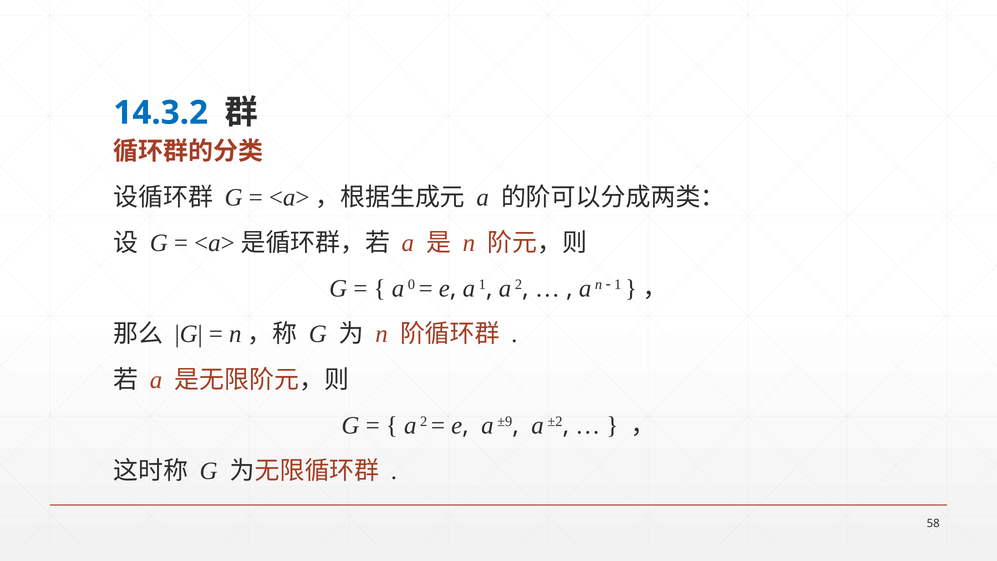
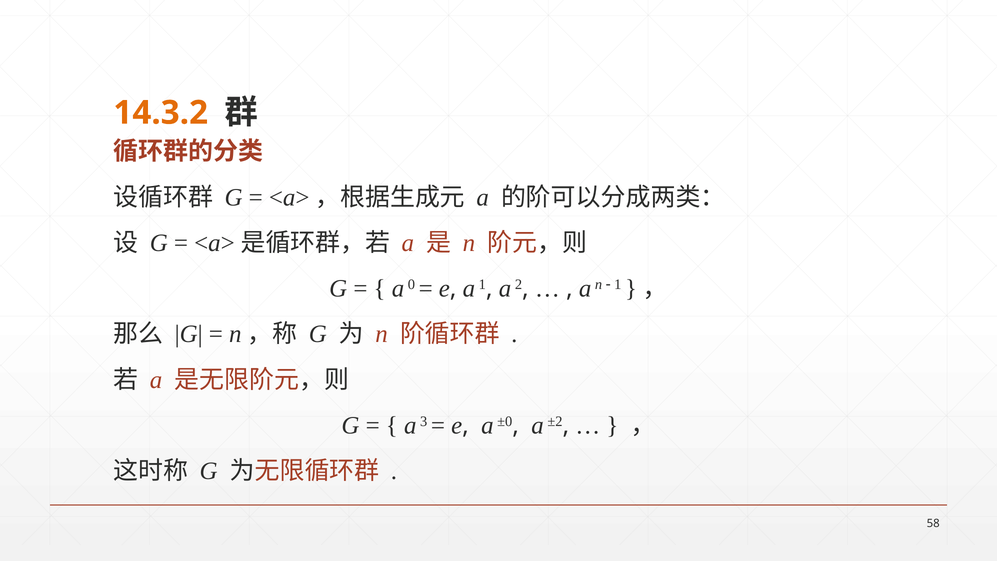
14.3.2 colour: blue -> orange (161, 113)
2: 2 -> 3 (424, 421)
±9: ±9 -> ±0 (505, 421)
